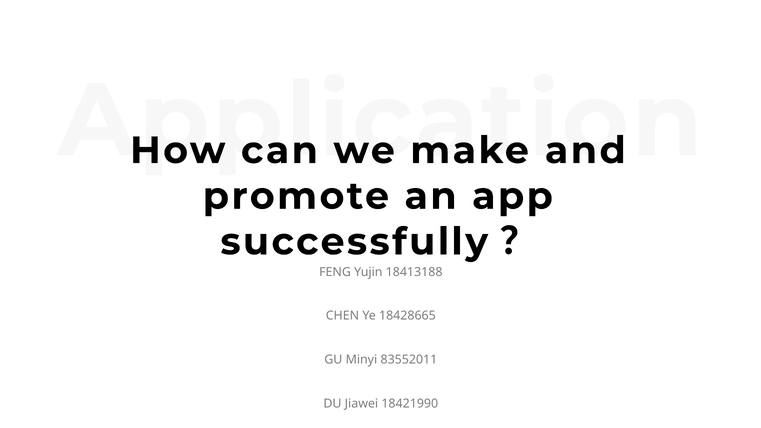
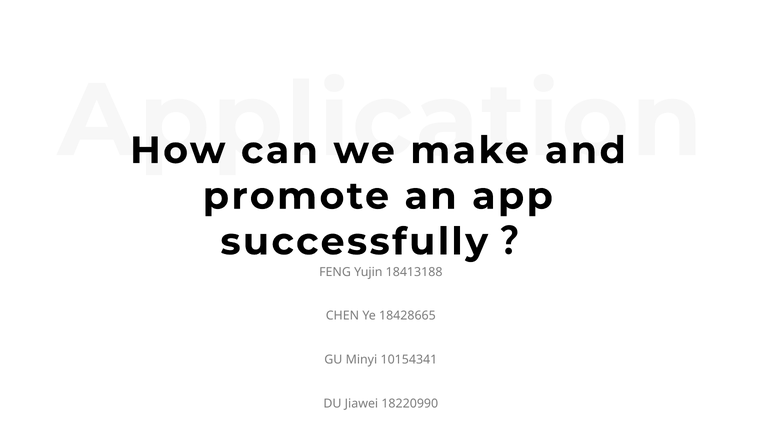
83552011: 83552011 -> 10154341 (409, 360)
18421990: 18421990 -> 18220990 (410, 404)
